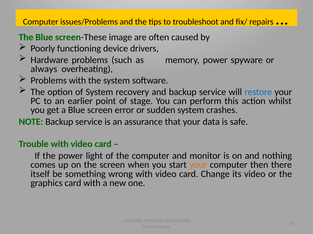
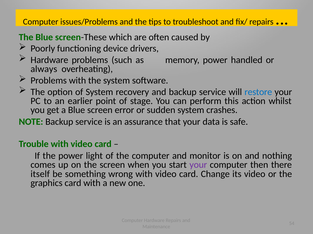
image: image -> which (120, 37)
spyware: spyware -> handled (247, 60)
your colour: orange -> purple (198, 165)
